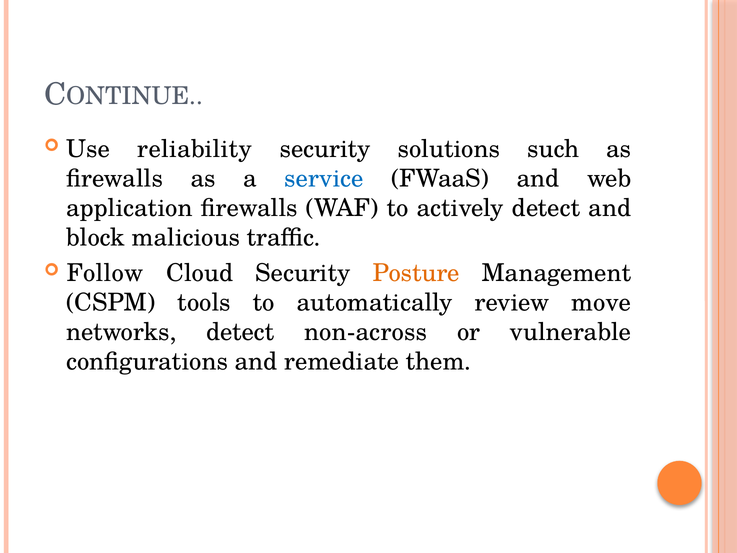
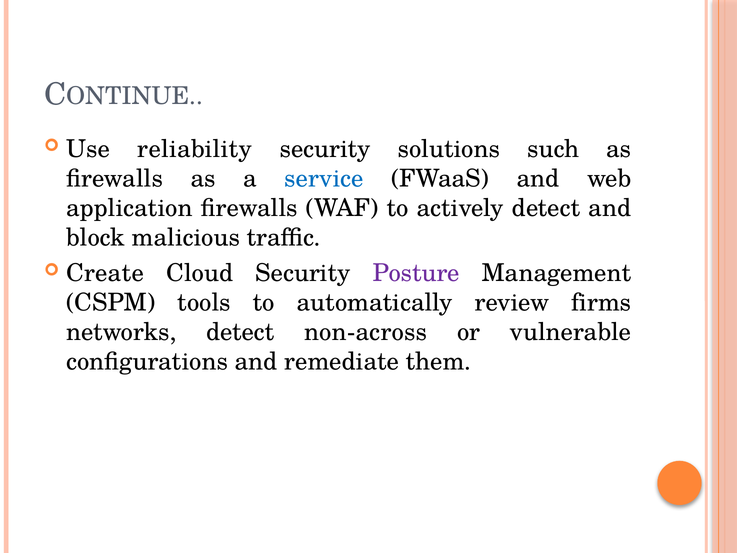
Follow: Follow -> Create (105, 273)
Posture colour: orange -> purple (416, 273)
move: move -> firms (601, 303)
